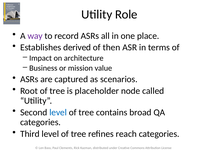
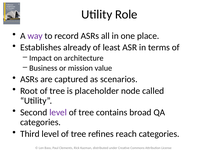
derived: derived -> already (77, 48)
then: then -> least (112, 48)
level colour: blue -> purple (58, 113)
